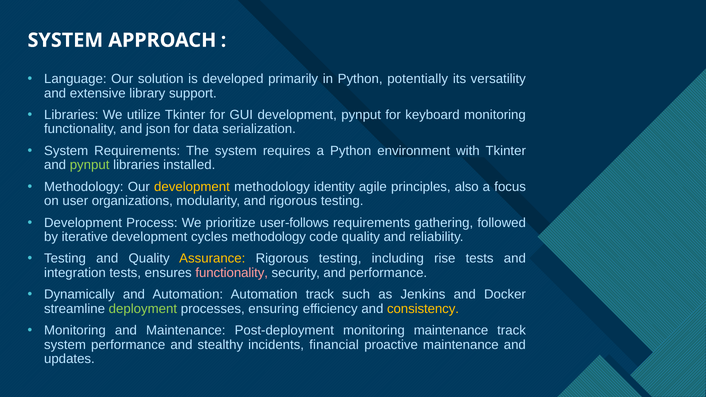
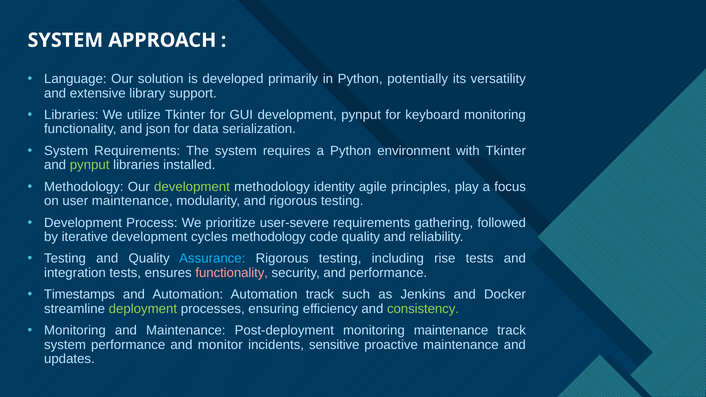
development colour: yellow -> light green (192, 187)
also: also -> play (467, 187)
user organizations: organizations -> maintenance (132, 201)
user-follows: user-follows -> user-severe (294, 223)
Assurance colour: yellow -> light blue (212, 259)
Dynamically: Dynamically -> Timestamps (79, 295)
consistency colour: yellow -> light green (423, 309)
stealthy: stealthy -> monitor (220, 345)
financial: financial -> sensitive (334, 345)
